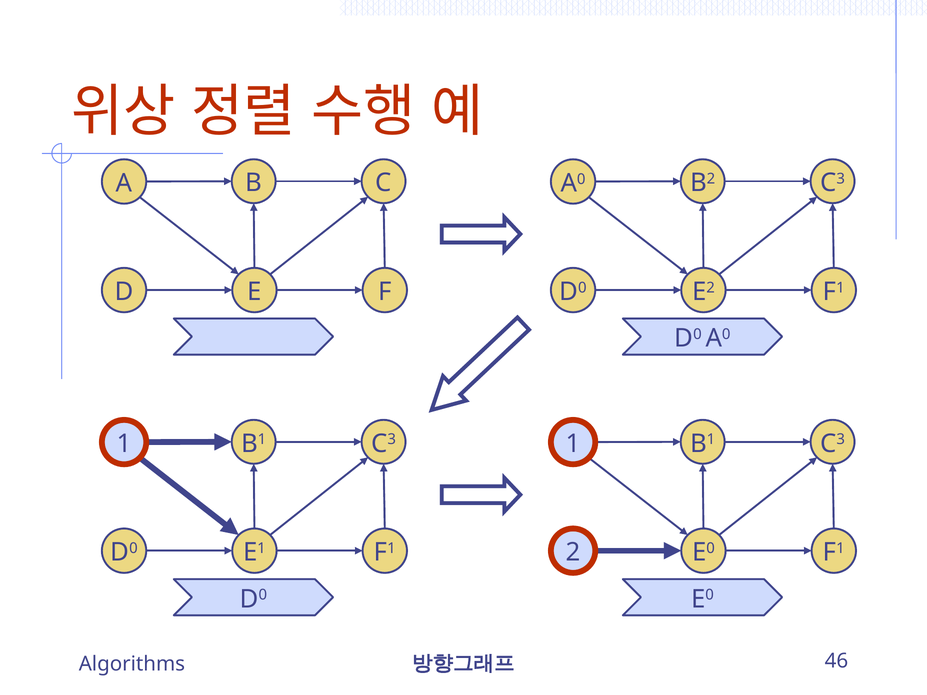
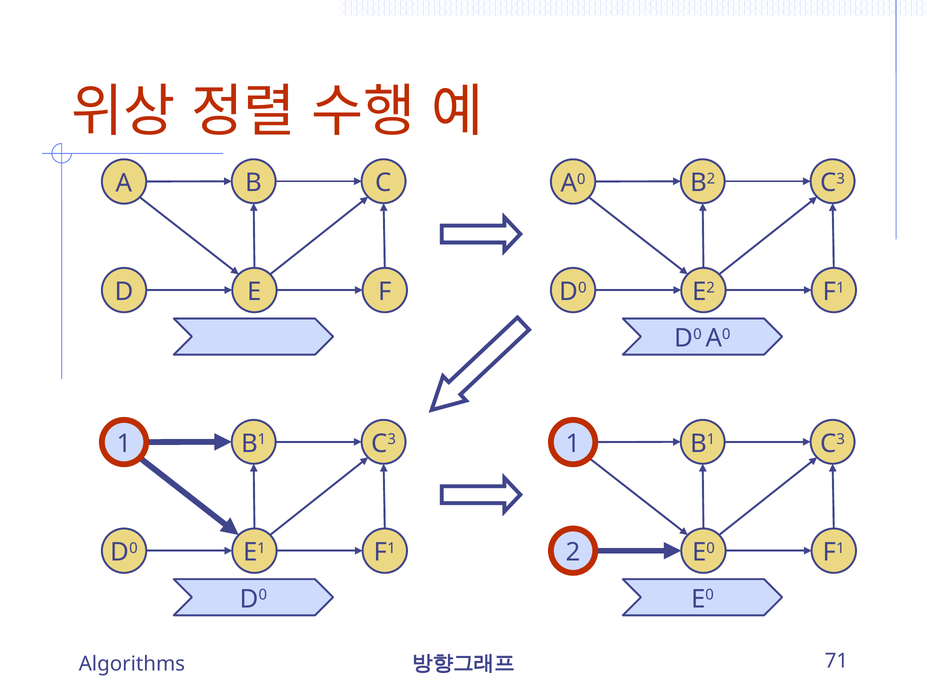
46: 46 -> 71 (837, 661)
